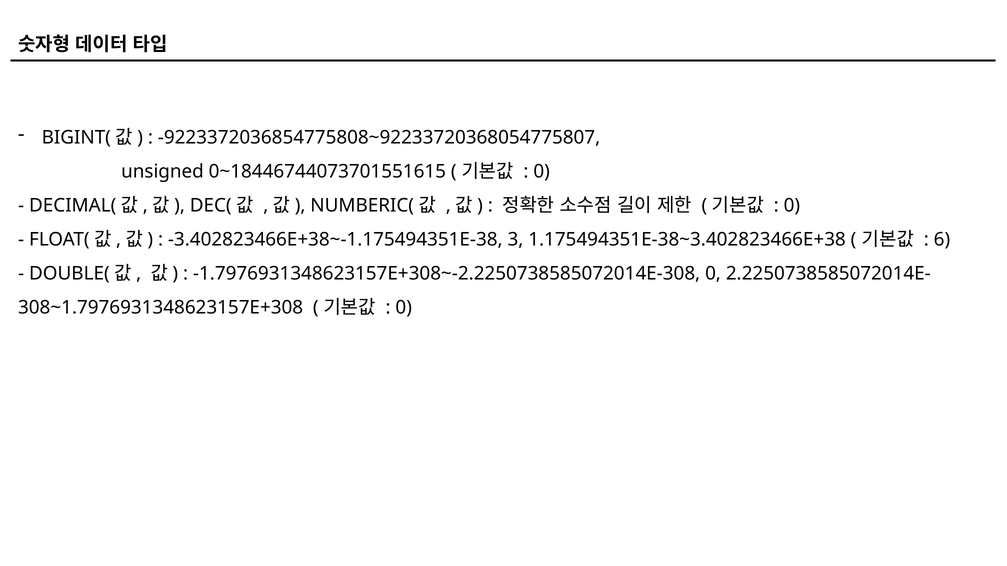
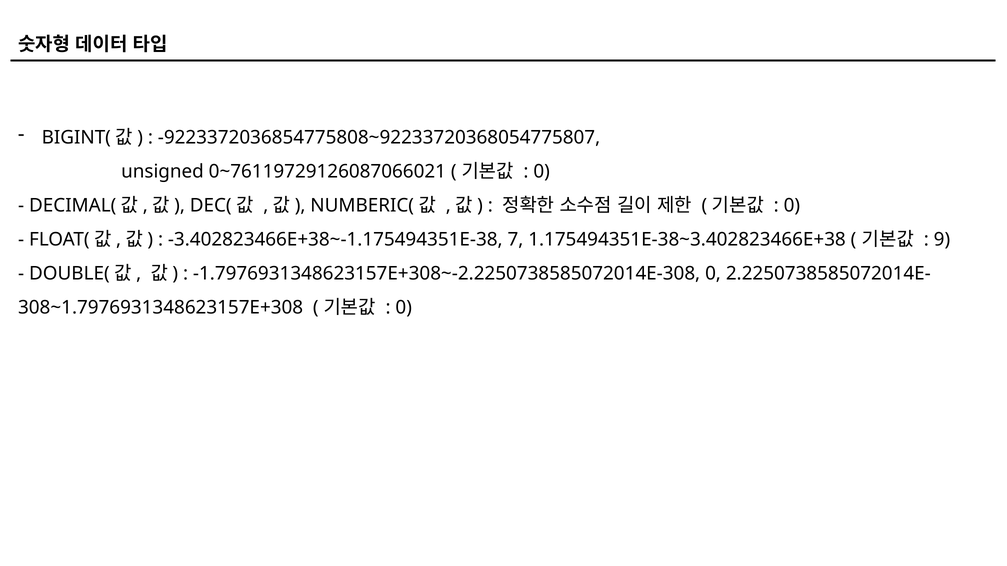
0~18446744073701551615: 0~18446744073701551615 -> 0~76119729126087066021 (327, 172)
3: 3 -> 7 (515, 240)
6: 6 -> 9 (942, 240)
